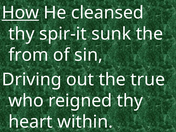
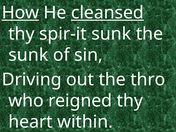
cleansed underline: none -> present (107, 13)
from: from -> sunk (28, 55)
true: true -> thro (148, 80)
